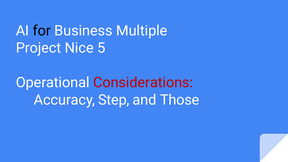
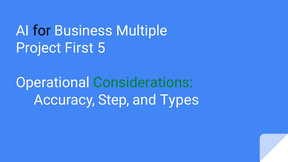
Nice: Nice -> First (79, 48)
Considerations colour: red -> green (143, 83)
Those: Those -> Types (180, 100)
